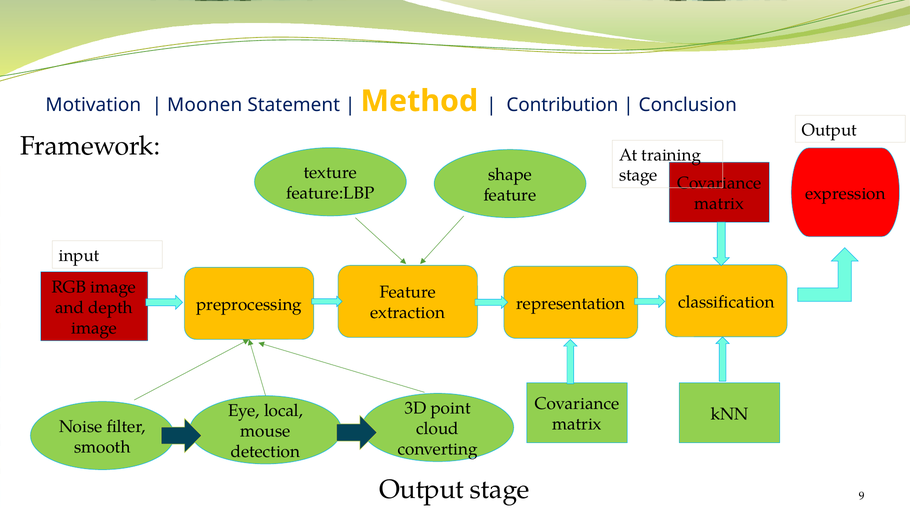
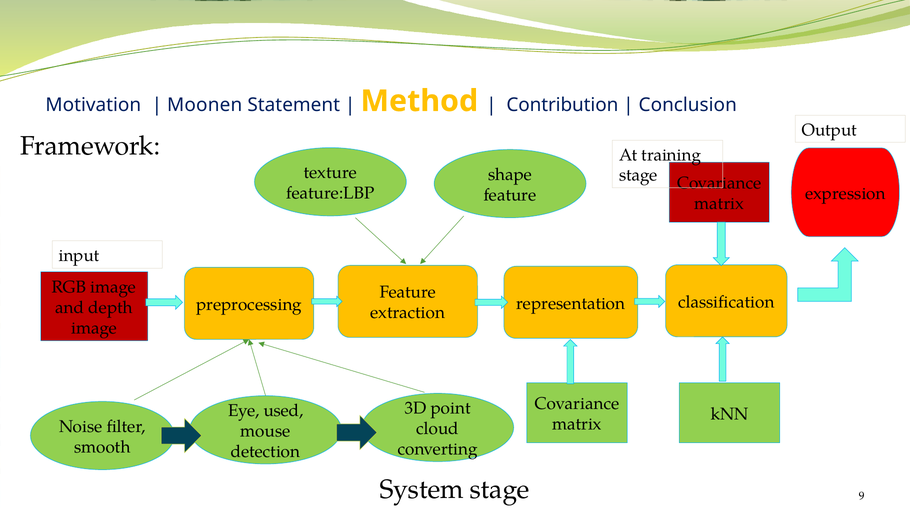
local: local -> used (284, 410)
Output: Output -> System (422, 489)
